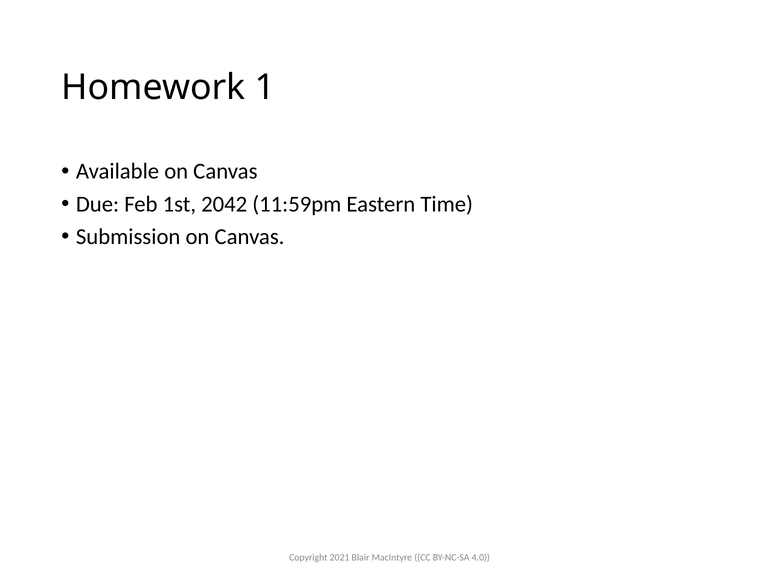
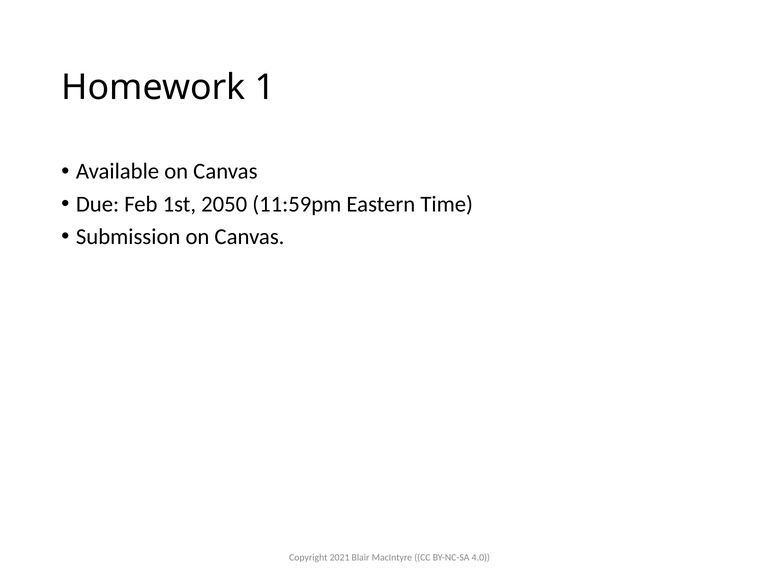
2042: 2042 -> 2050 (224, 204)
